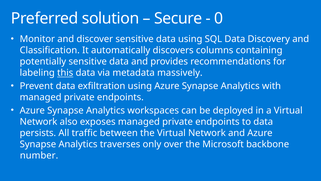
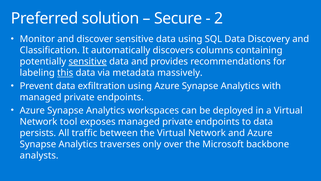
0: 0 -> 2 (219, 18)
sensitive underline: none -> present (88, 61)
also: also -> tool (69, 121)
number: number -> analysts (39, 155)
